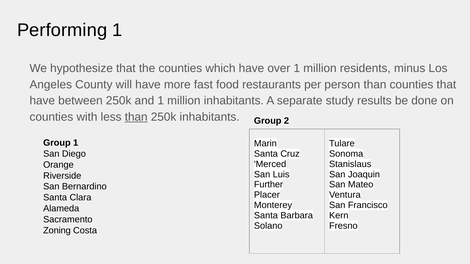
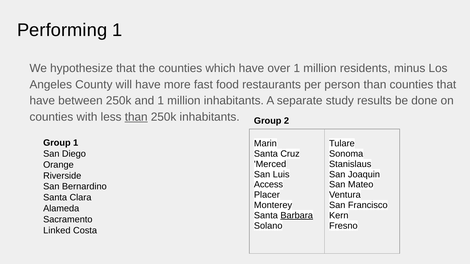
Further: Further -> Access (269, 185)
Barbara underline: none -> present (297, 216)
Zoning: Zoning -> Linked (57, 231)
